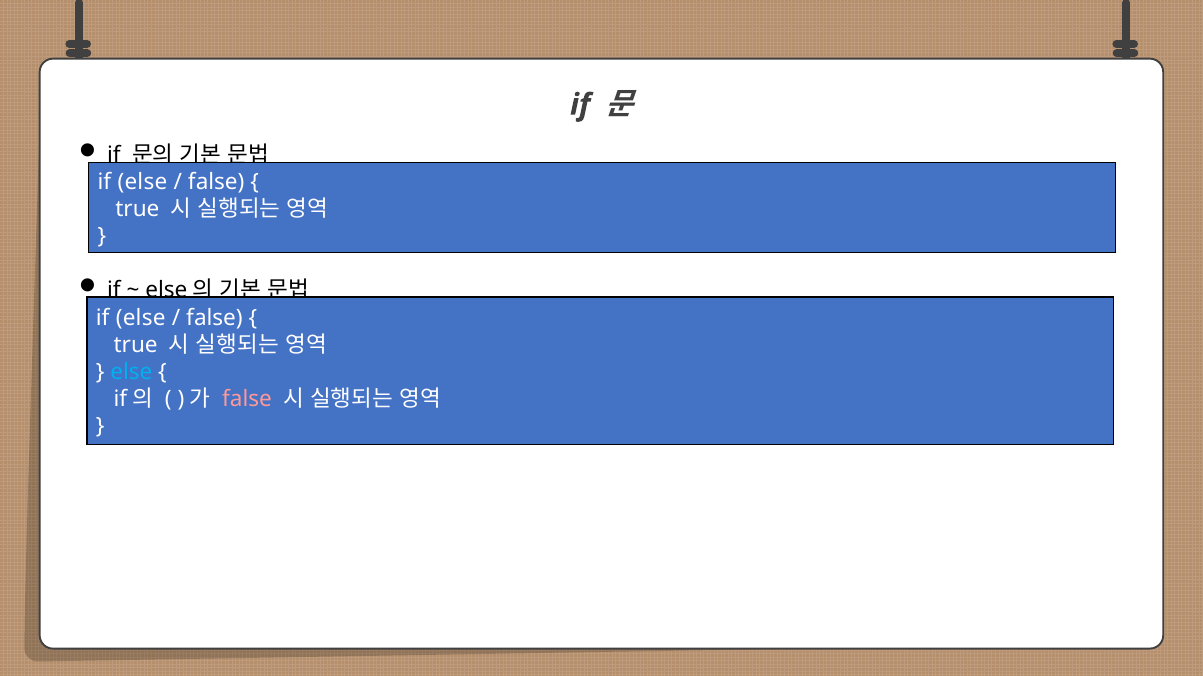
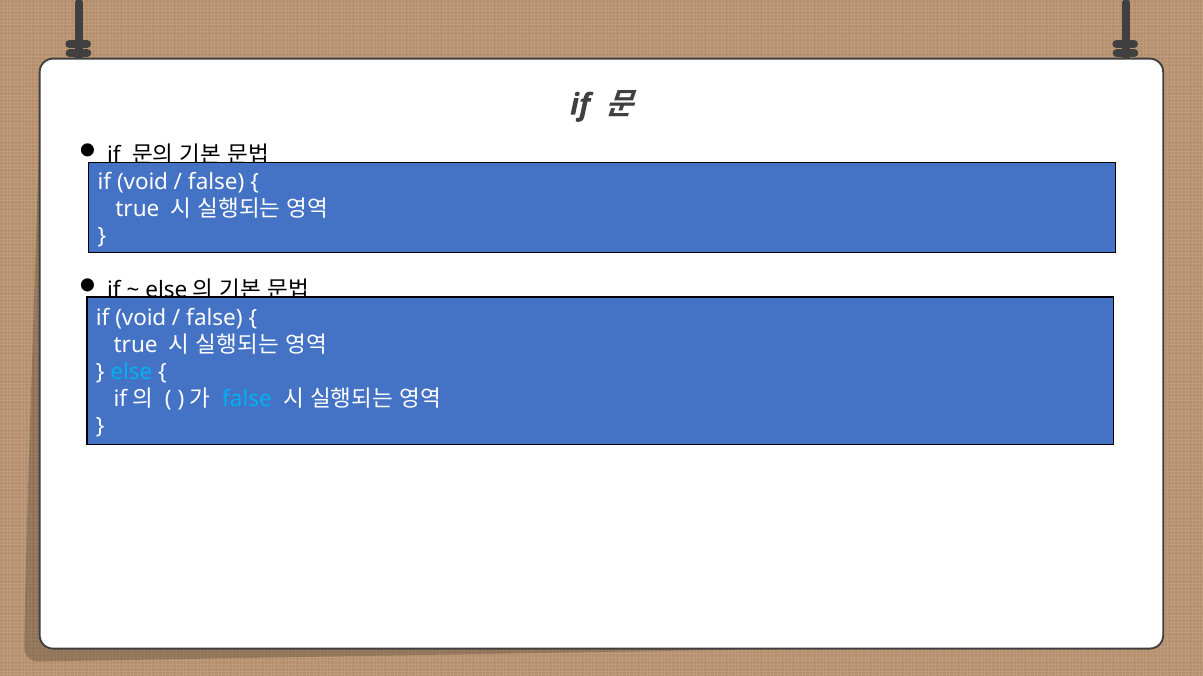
else: else -> void (143, 183)
else: else -> void (141, 318)
false colour: pink -> light blue (247, 400)
